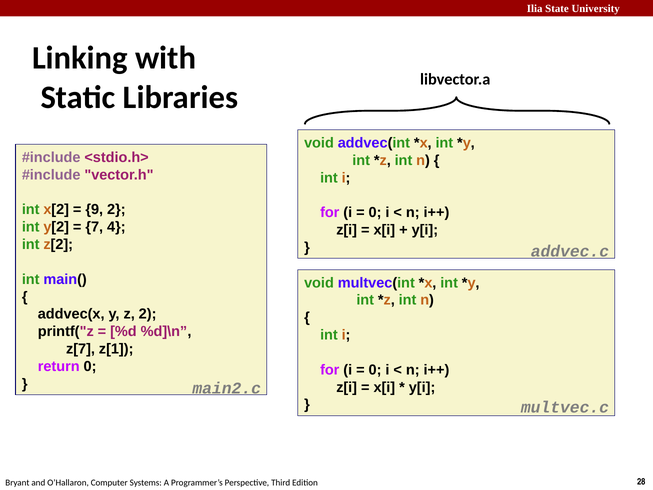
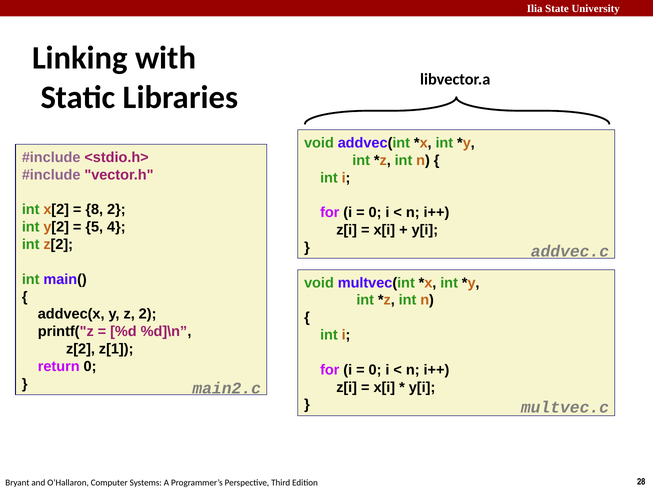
9: 9 -> 8 (94, 210)
7: 7 -> 5 (94, 227)
z[7: z[7 -> z[2 (81, 349)
